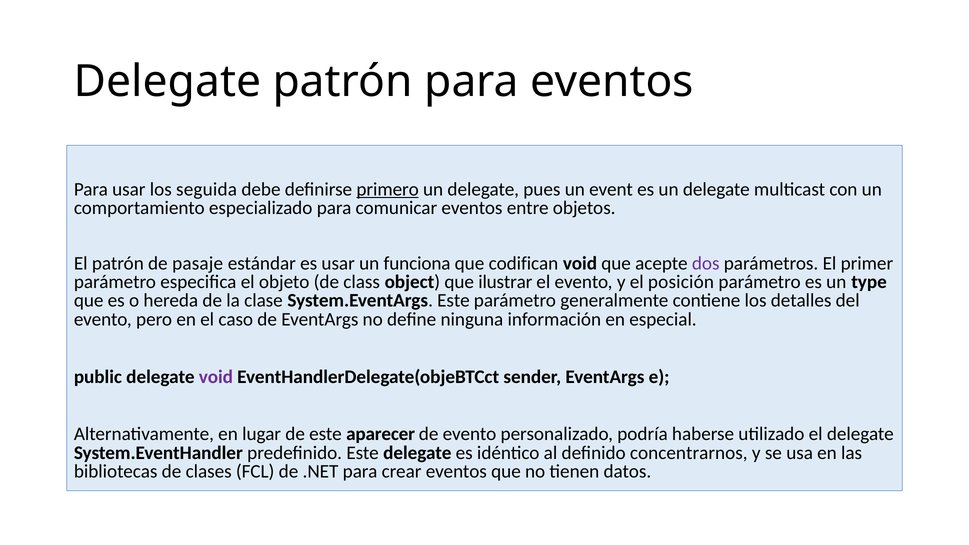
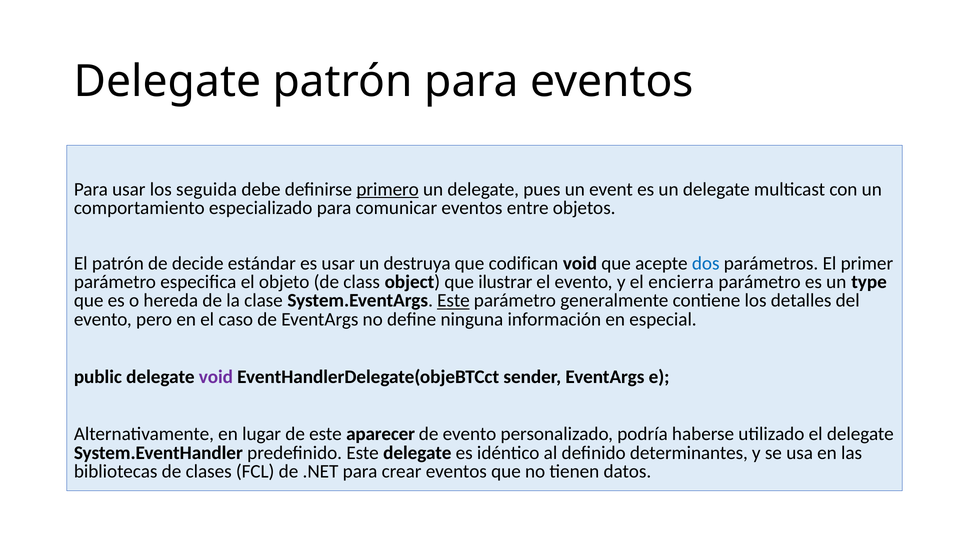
pasaje: pasaje -> decide (198, 263)
funciona: funciona -> destruya (417, 263)
dos colour: purple -> blue (706, 263)
posición: posición -> encierra (681, 282)
Este underline: none -> present (453, 301)
concentrarnos: concentrarnos -> determinantes (689, 453)
